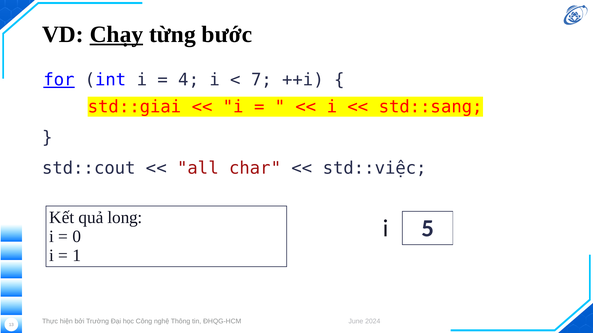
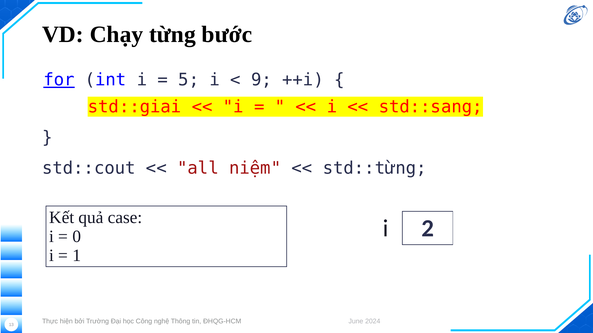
Chạy underline: present -> none (116, 34)
4: 4 -> 5 (189, 80)
7: 7 -> 9 (261, 80)
char: char -> niệm (255, 168)
std::việc: std::việc -> std::từng (375, 168)
long: long -> case (125, 218)
5: 5 -> 2 (428, 229)
